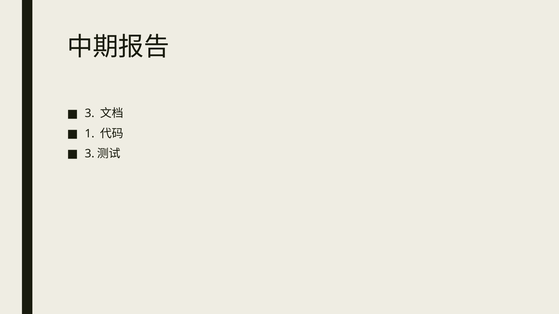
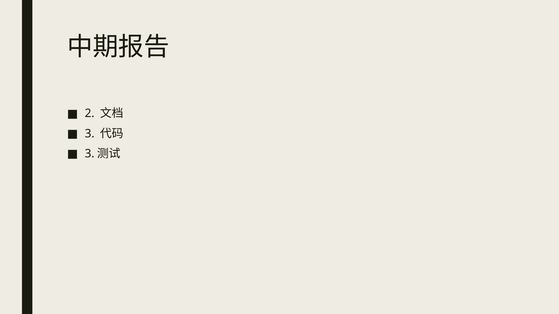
3: 3 -> 2 (90, 114)
1: 1 -> 3 (90, 134)
